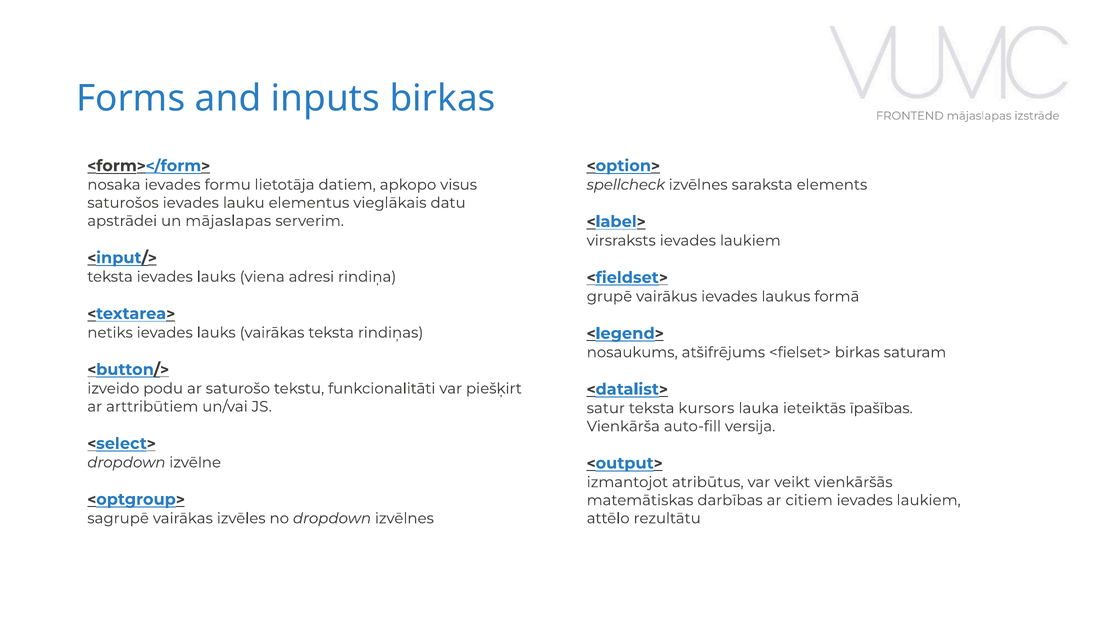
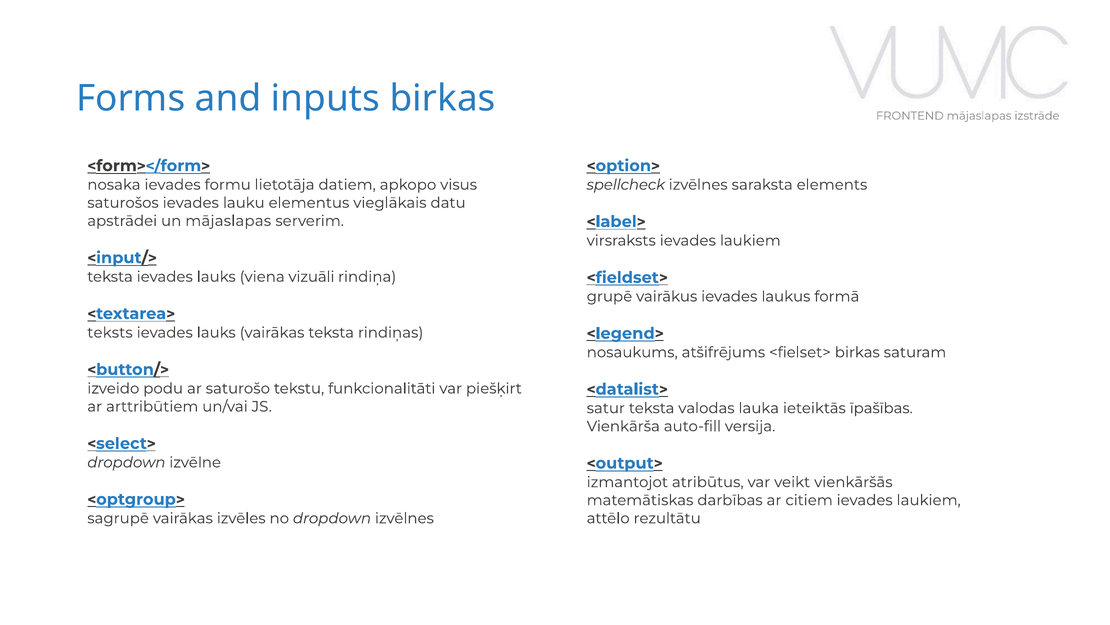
adresi: adresi -> vizuāli (311, 277)
netiks: netiks -> teksts (110, 332)
kursors: kursors -> valodas (706, 408)
